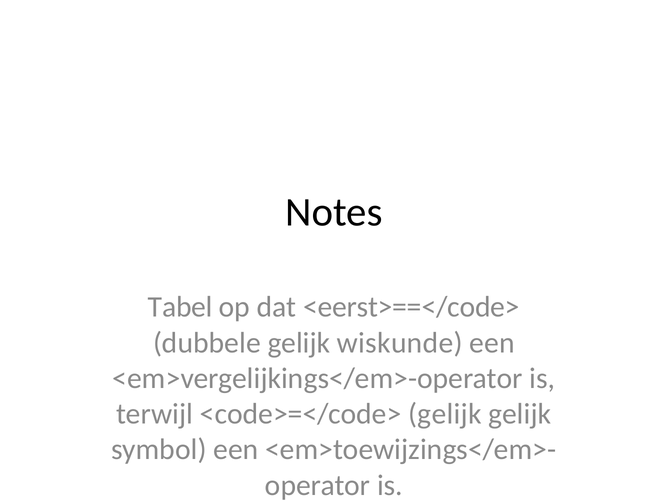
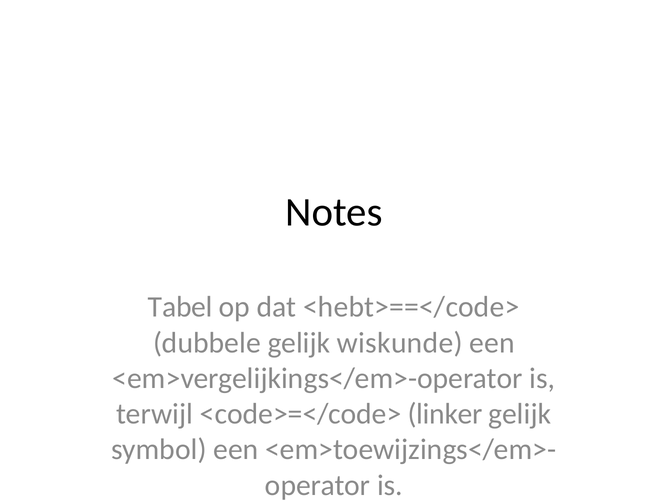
<eerst>==</code>: <eerst>==</code> -> <hebt>==</code> (411, 307)
<code>=</code> gelijk: gelijk -> linker (445, 414)
